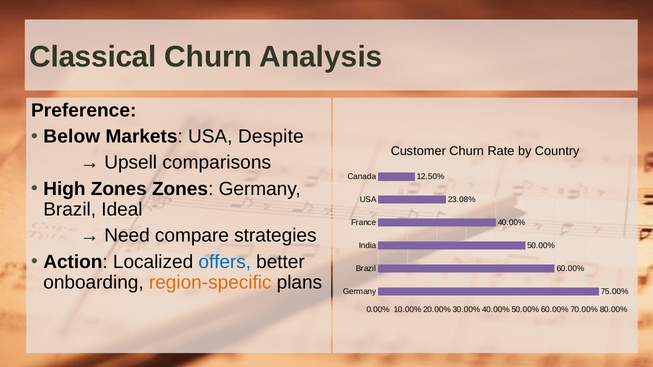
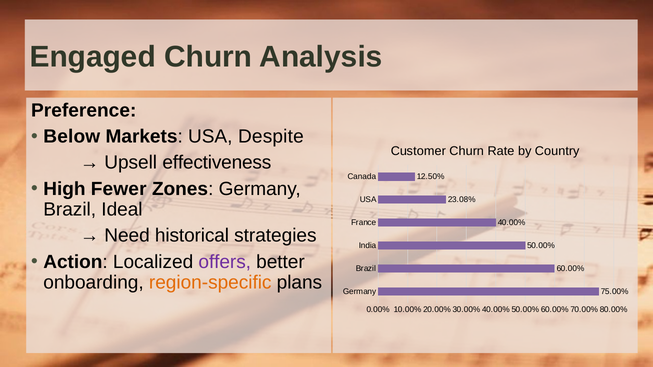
Classical: Classical -> Engaged (93, 57)
comparisons: comparisons -> effectiveness (217, 163)
High Zones: Zones -> Fewer (119, 189)
compare: compare -> historical (192, 236)
offers colour: blue -> purple (225, 262)
